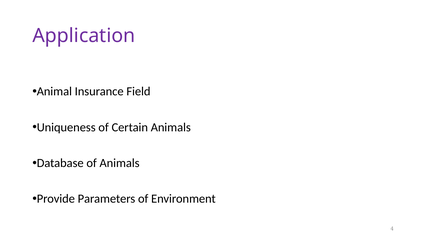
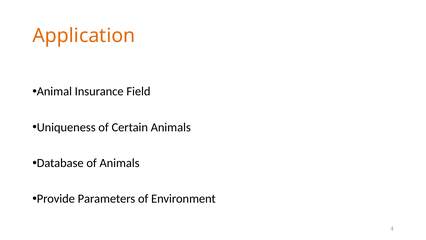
Application colour: purple -> orange (84, 36)
